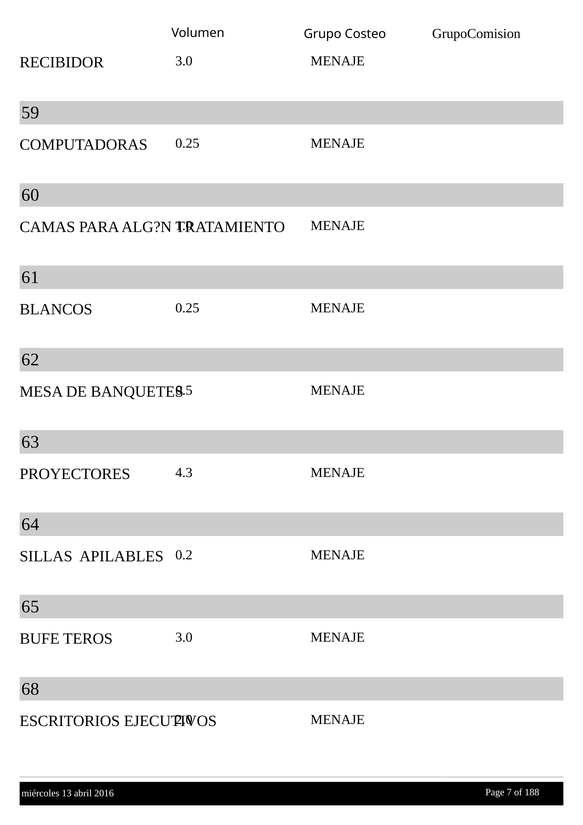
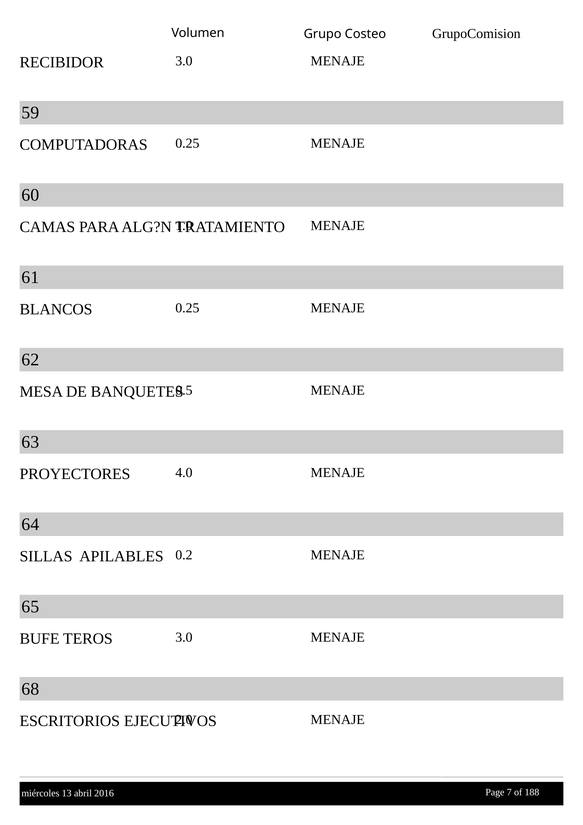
4.3: 4.3 -> 4.0 (184, 473)
